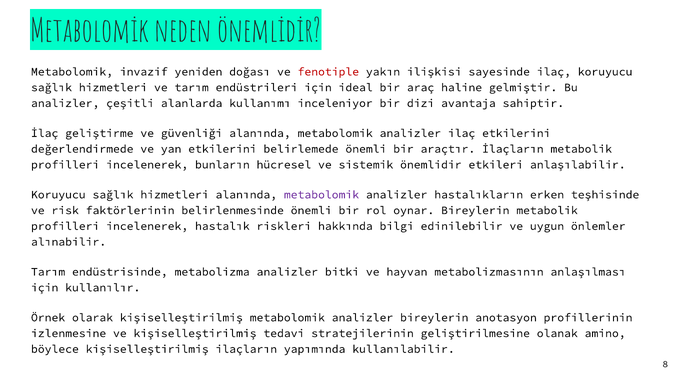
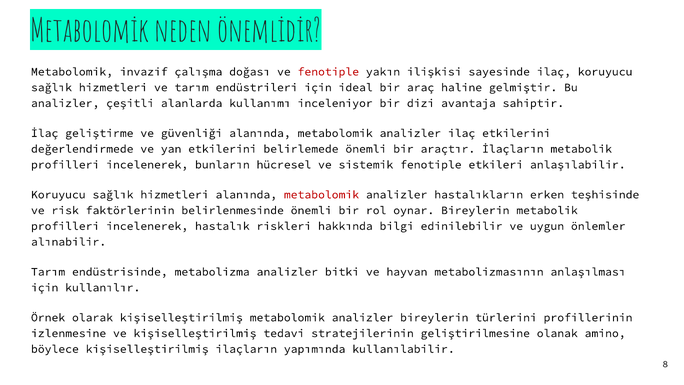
yeniden: yeniden -> çalışma (198, 72)
sistemik önemlidir: önemlidir -> fenotiple (431, 165)
metabolomik colour: purple -> red (321, 194)
anotasyon: anotasyon -> türlerini (506, 317)
